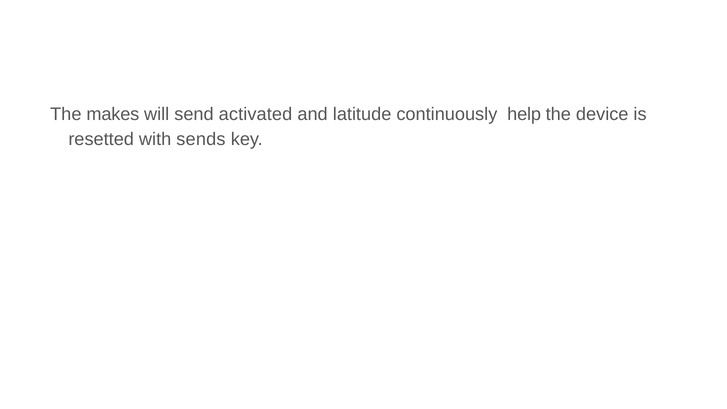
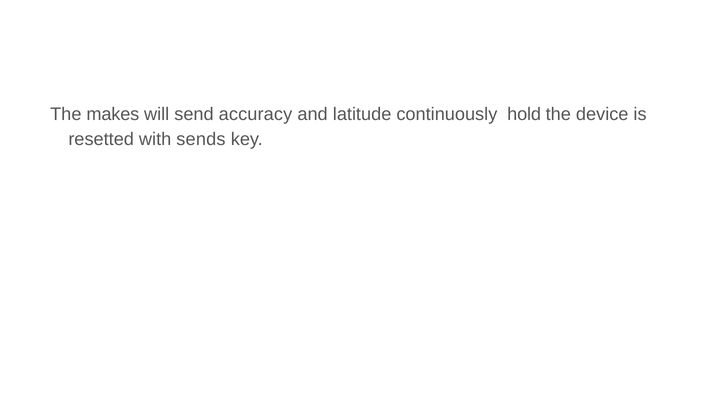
activated: activated -> accuracy (255, 114)
help: help -> hold (524, 114)
